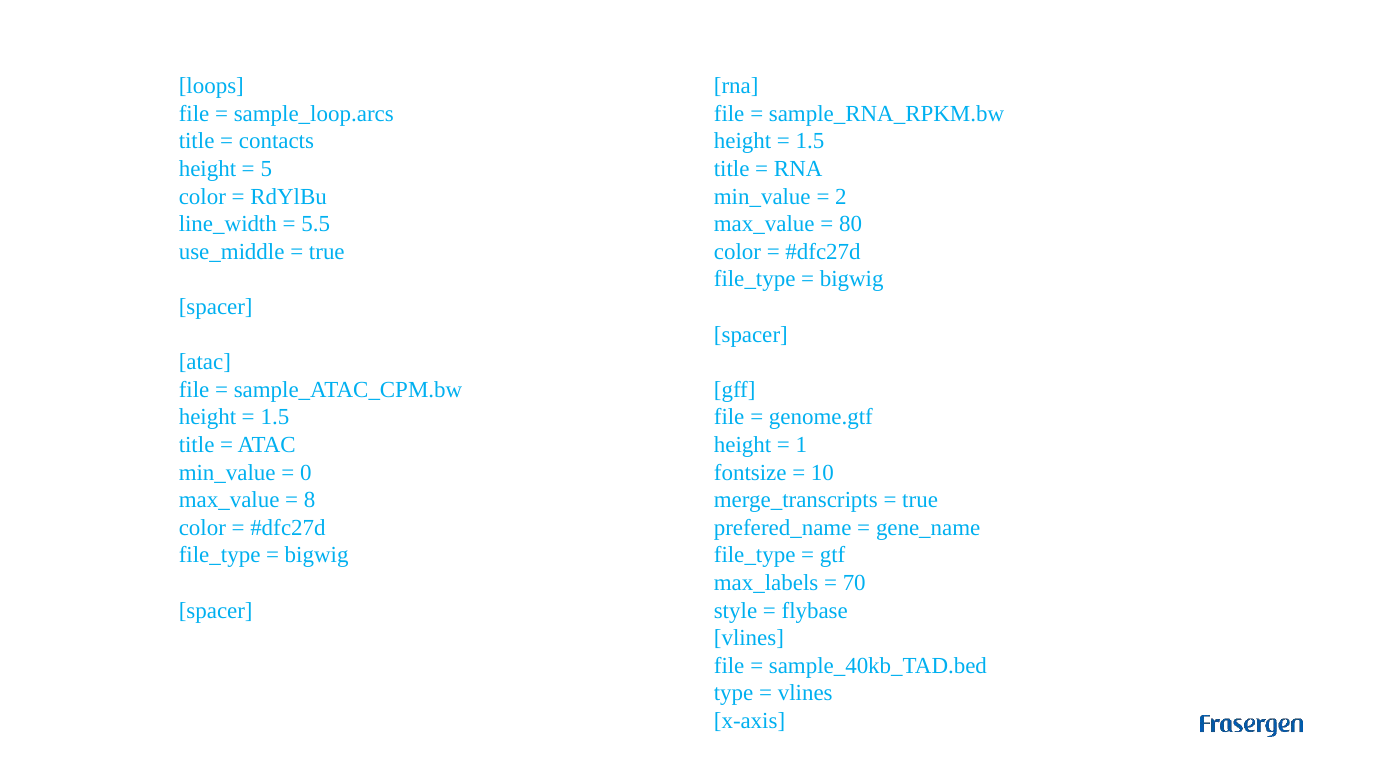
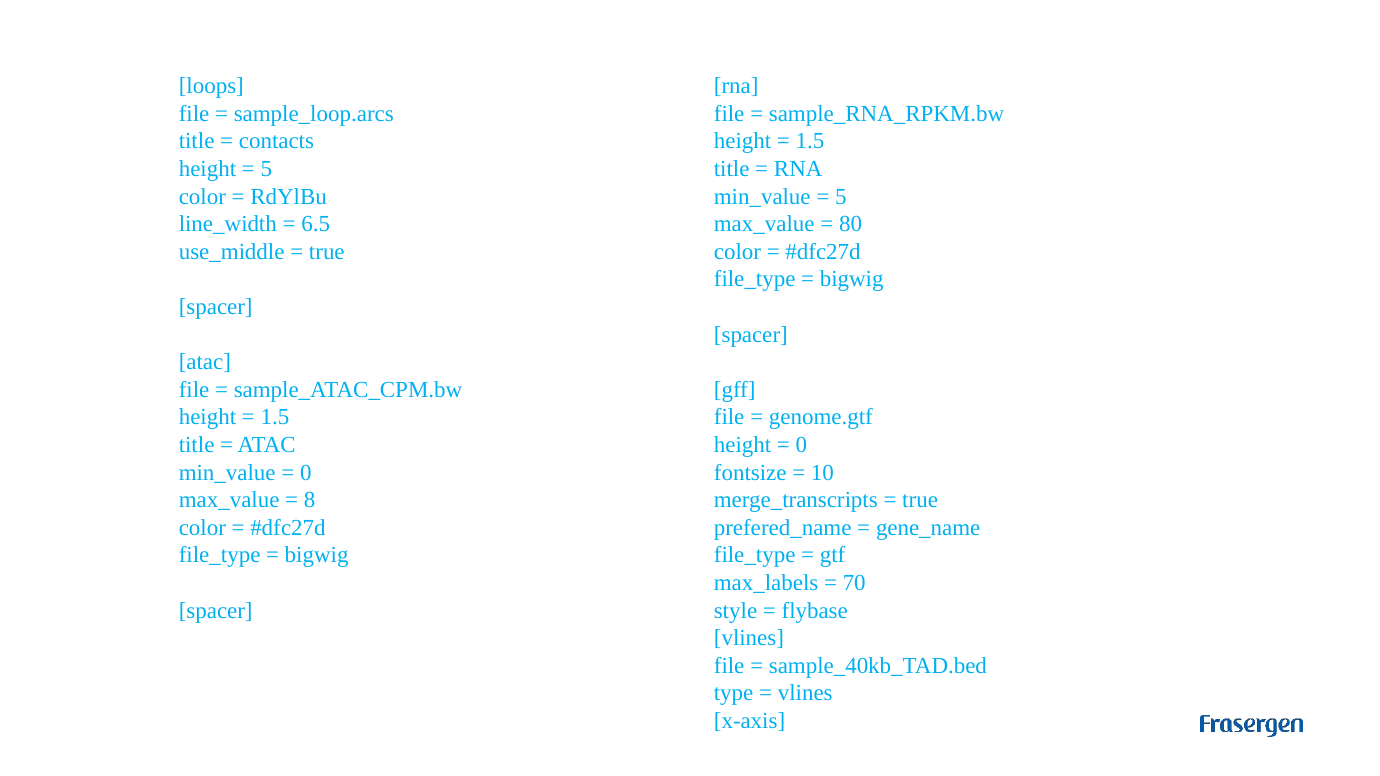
2: 2 -> 5 (841, 197)
5.5: 5.5 -> 6.5 (316, 224)
1: 1 -> 0 (801, 445)
